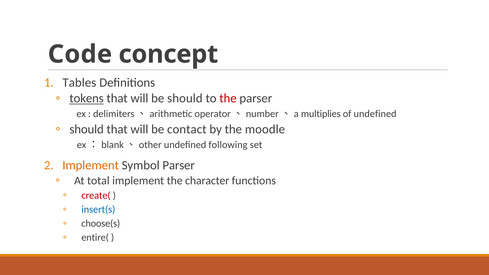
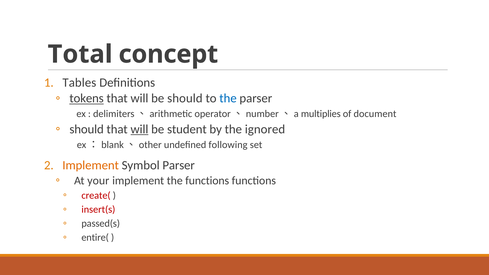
Code: Code -> Total (80, 54)
the colour: red -> blue (228, 98)
of undefined: undefined -> document (375, 114)
will underline: none -> present (139, 129)
contact: contact -> student (187, 129)
moodle: moodle -> ignored (265, 129)
total: total -> your (98, 181)
the character: character -> functions (207, 181)
insert(s colour: blue -> red (98, 210)
choose(s: choose(s -> passed(s (101, 224)
